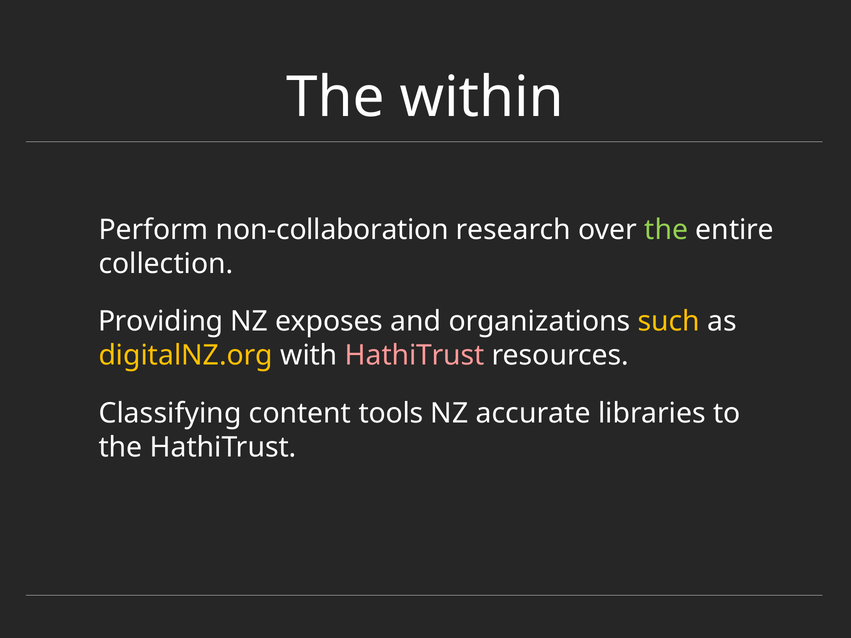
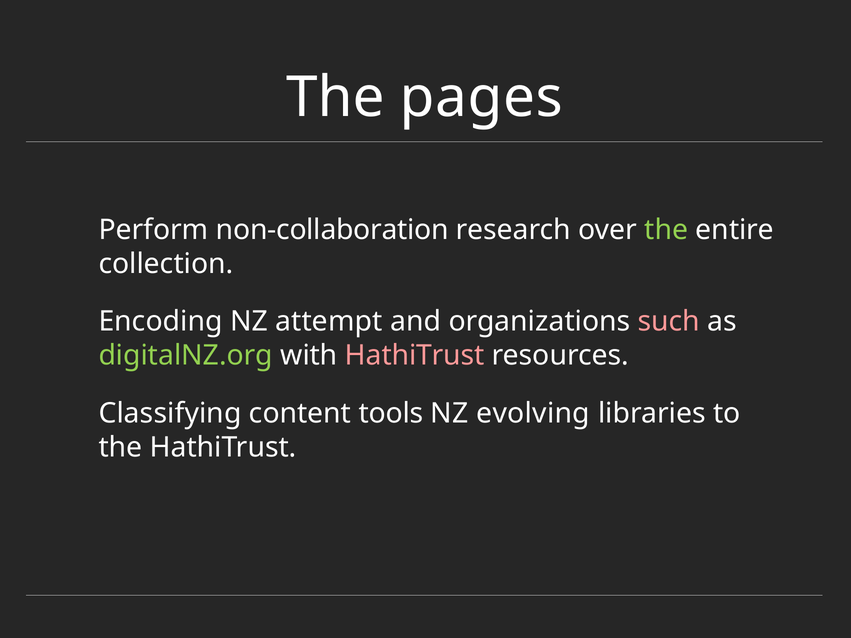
within: within -> pages (481, 98)
Providing: Providing -> Encoding (161, 322)
exposes: exposes -> attempt (329, 322)
such colour: yellow -> pink (669, 322)
digitalNZ.org colour: yellow -> light green (186, 356)
accurate: accurate -> evolving (533, 413)
